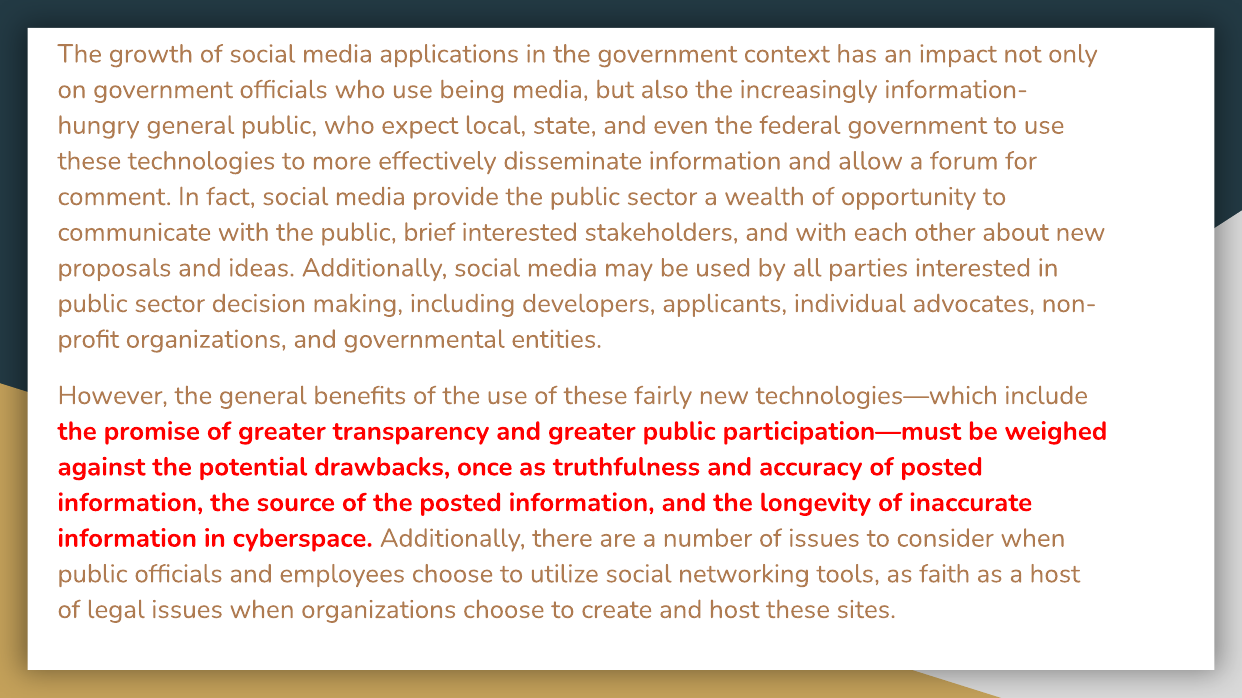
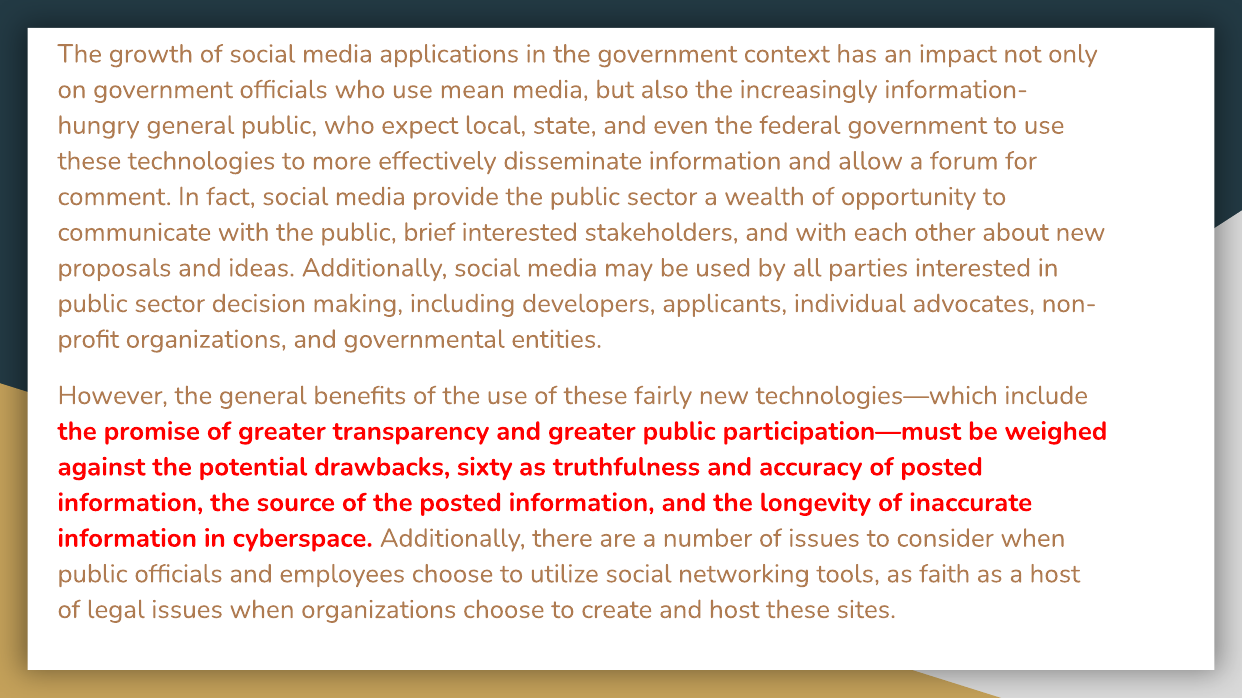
being: being -> mean (472, 90)
once: once -> sixty (485, 467)
